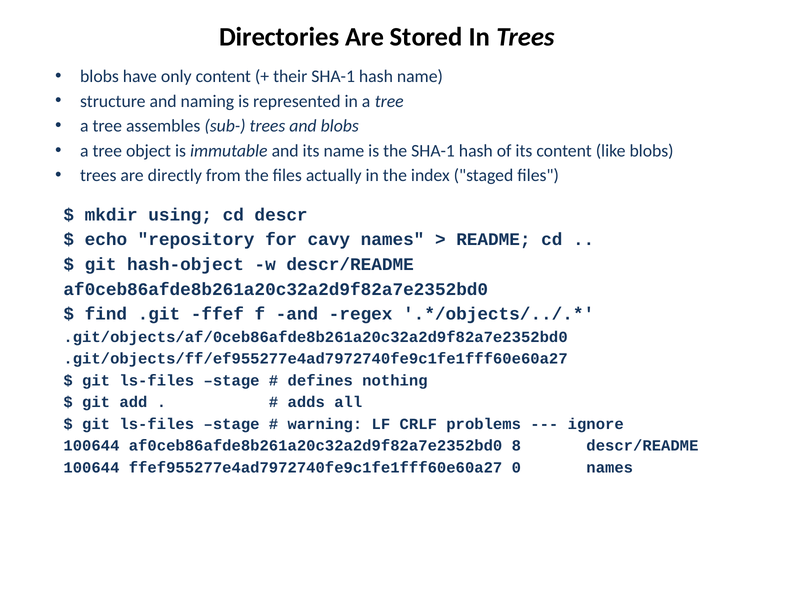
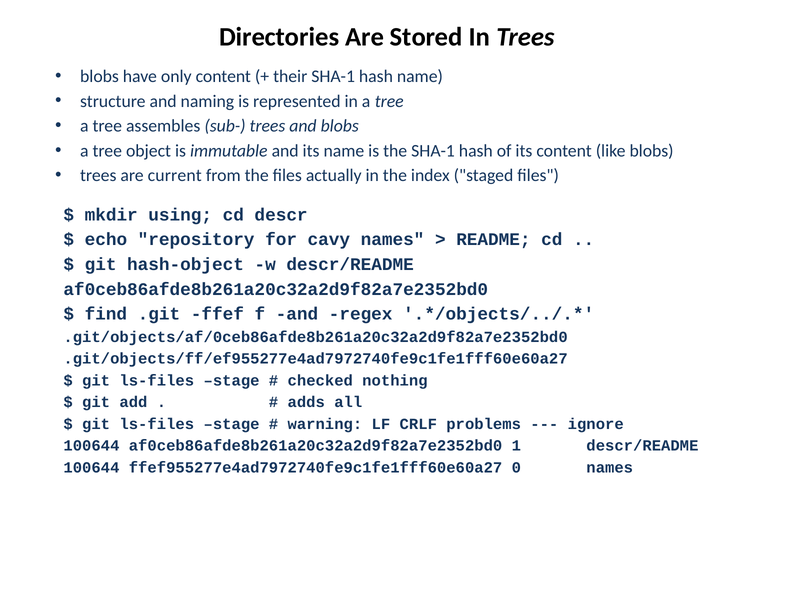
directly: directly -> current (175, 176)
defines: defines -> checked (320, 381)
8: 8 -> 1 (516, 446)
